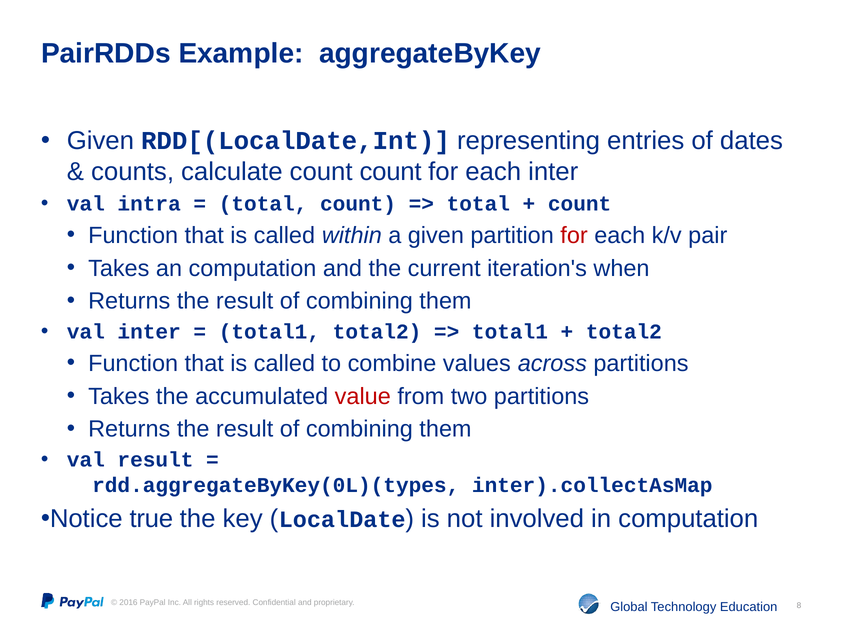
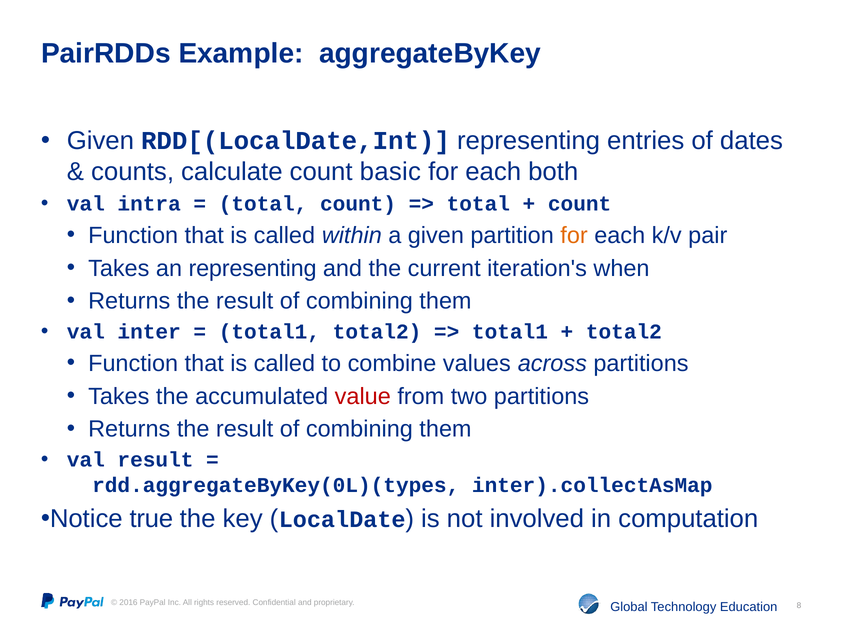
count count: count -> basic (390, 172)
each inter: inter -> both (553, 172)
for colour: red -> orange (574, 236)
an computation: computation -> representing (253, 268)
